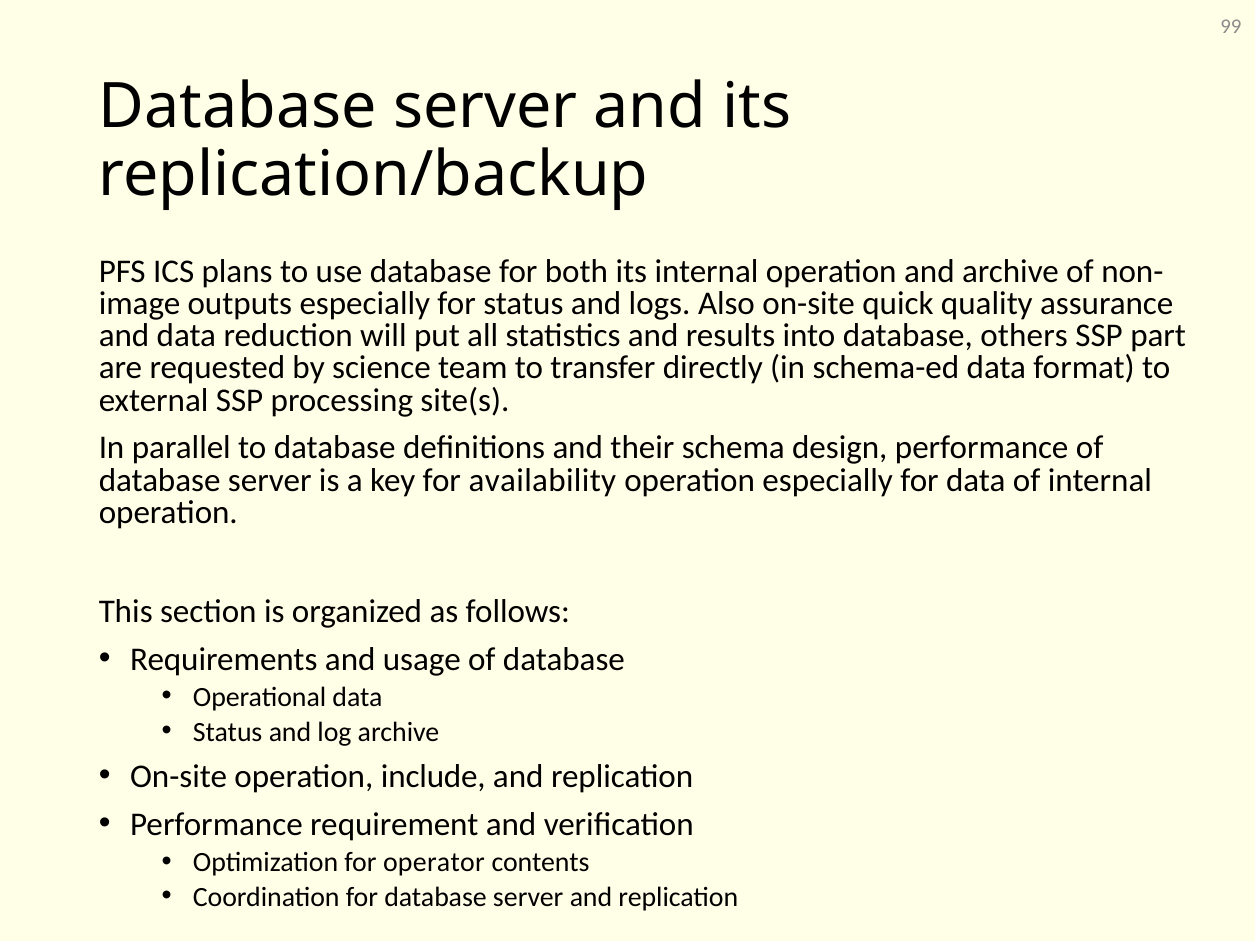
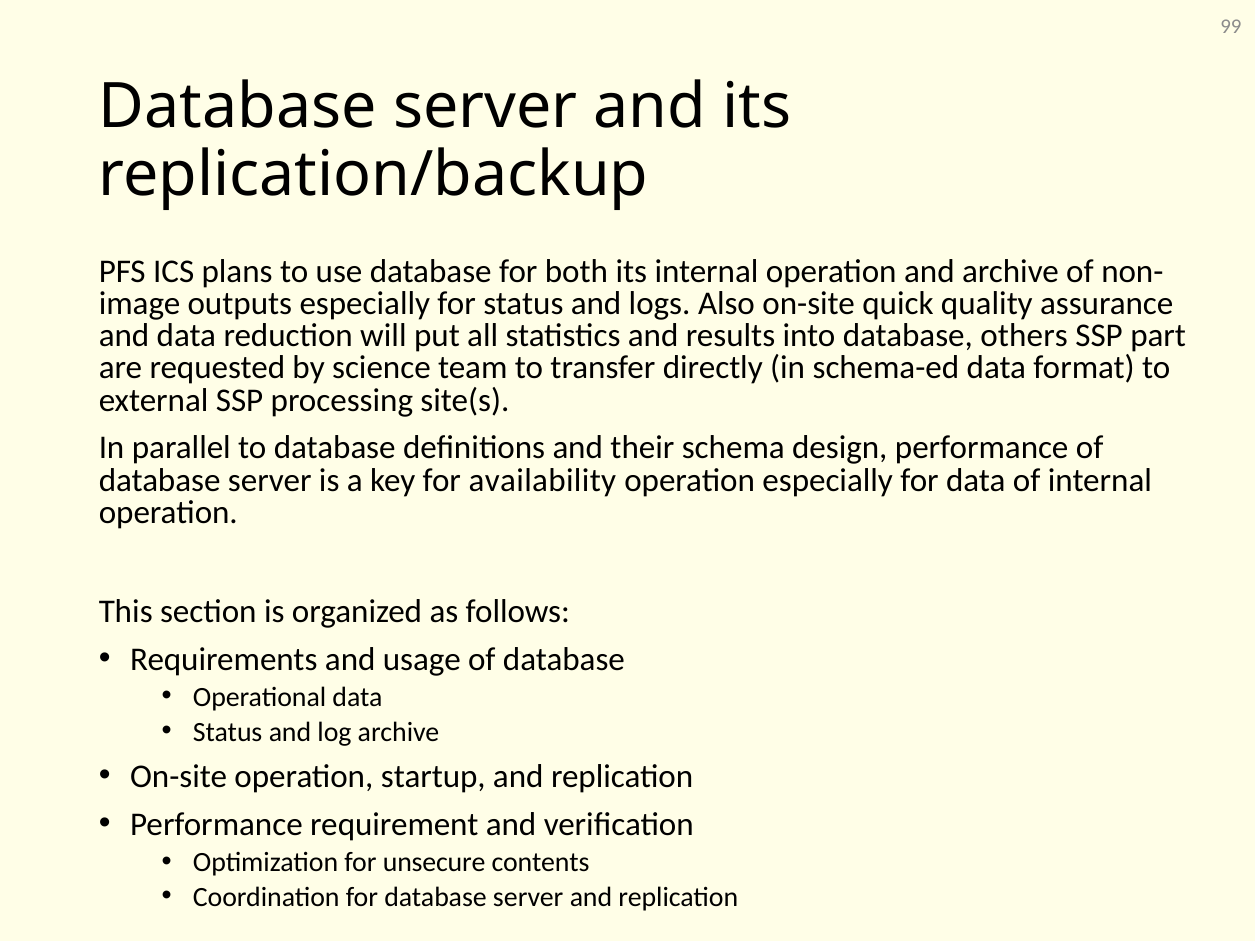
include: include -> startup (433, 777)
operator: operator -> unsecure (434, 863)
